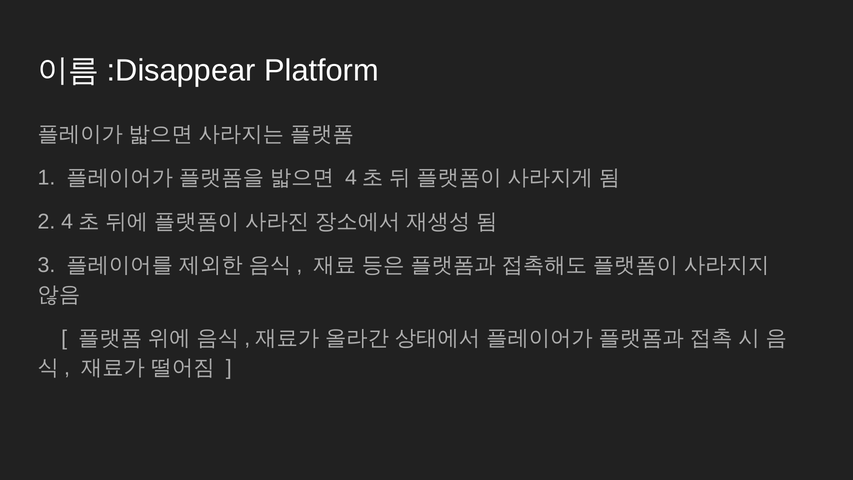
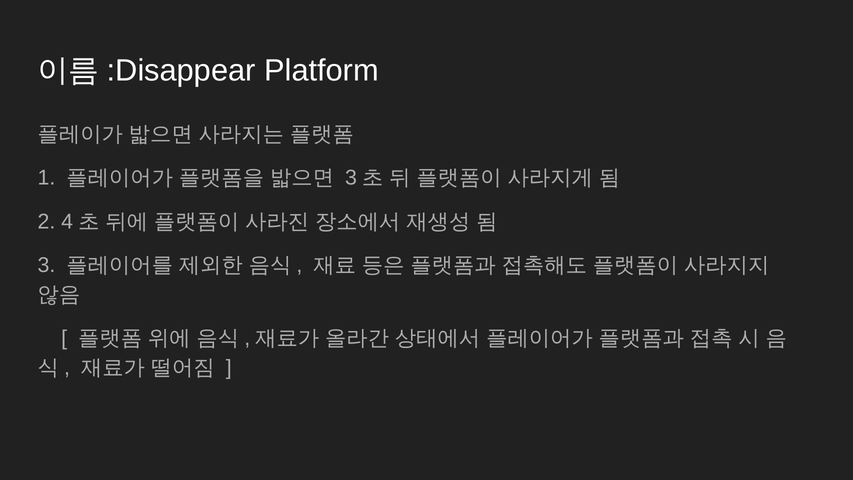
4: 4 -> 3 (351, 178)
